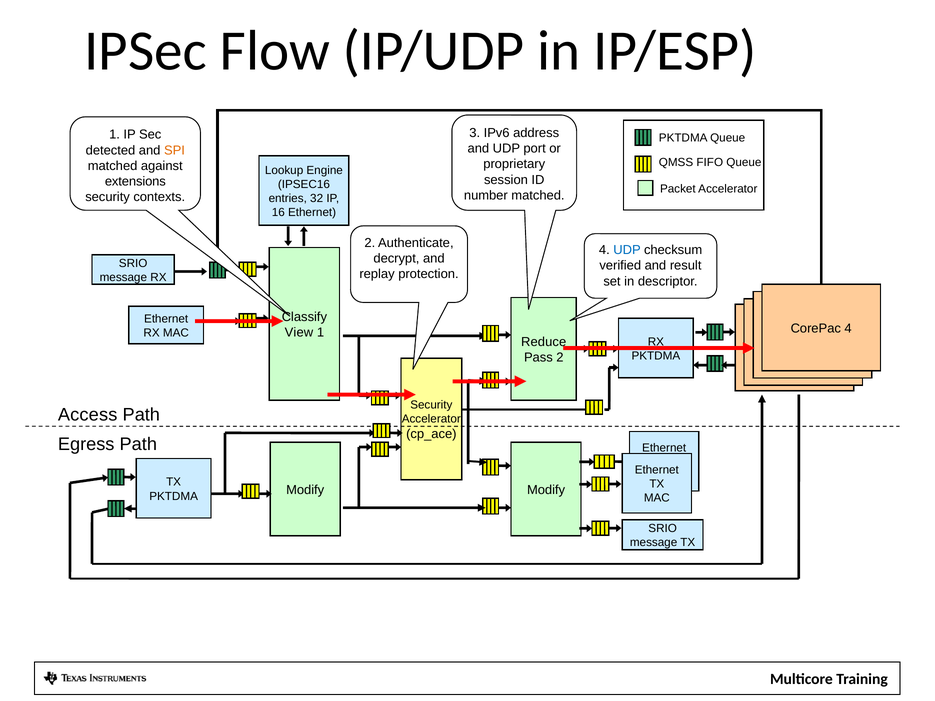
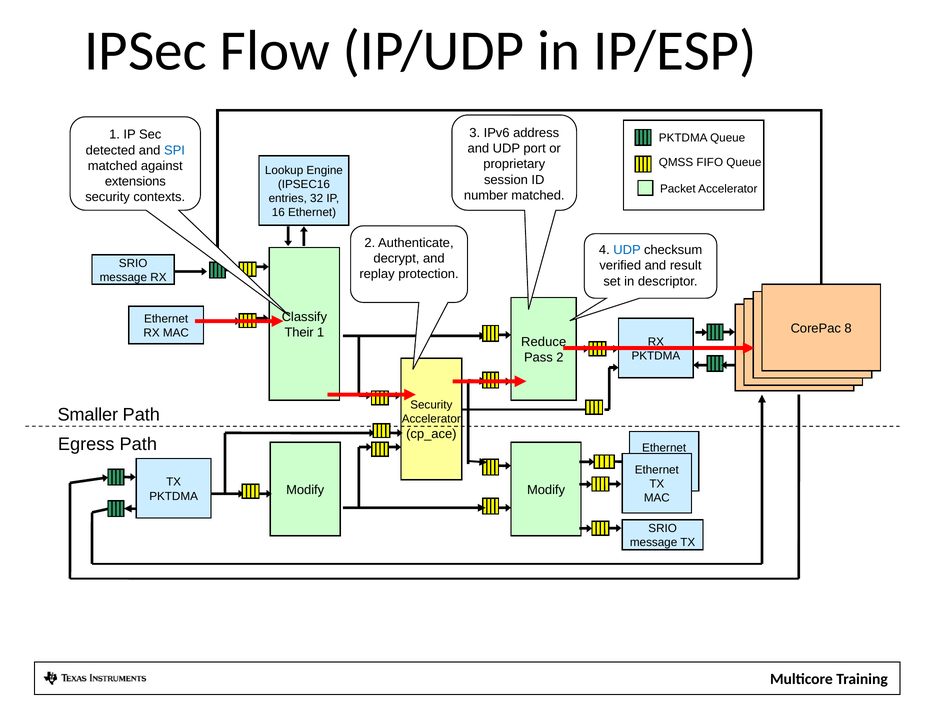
SPI colour: orange -> blue (174, 150)
4: 4 -> 8 (848, 329)
View: View -> Their (299, 333)
Access: Access -> Smaller (88, 415)
